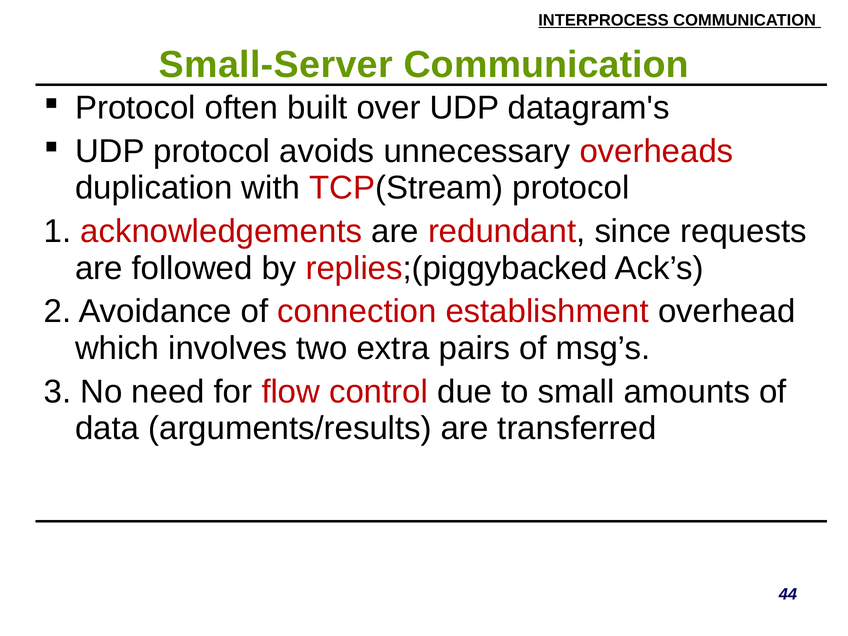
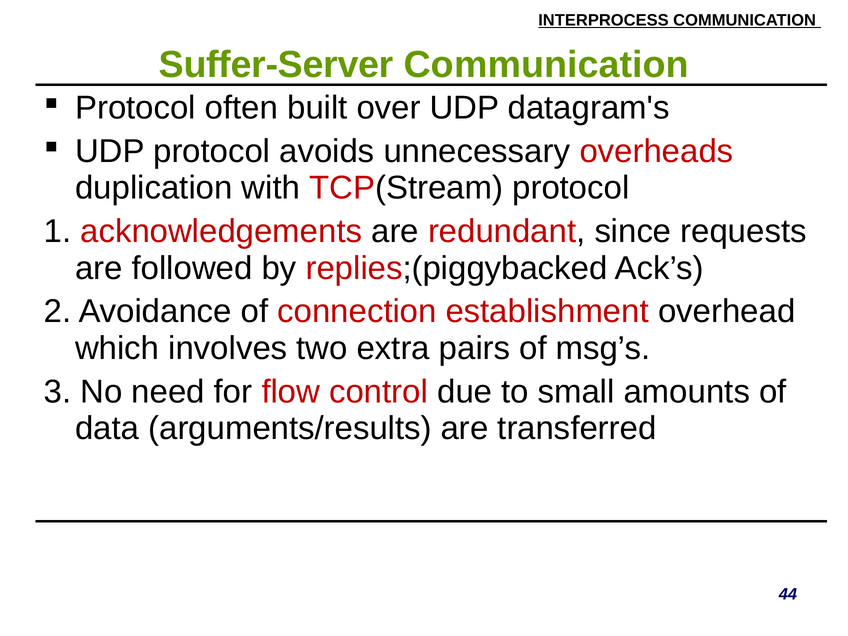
Small-Server: Small-Server -> Suffer-Server (276, 65)
